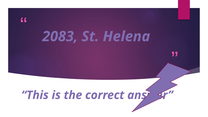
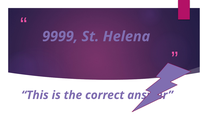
2083: 2083 -> 9999 (60, 36)
